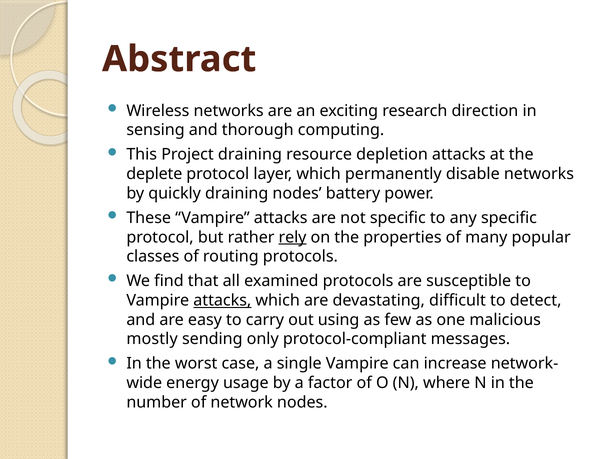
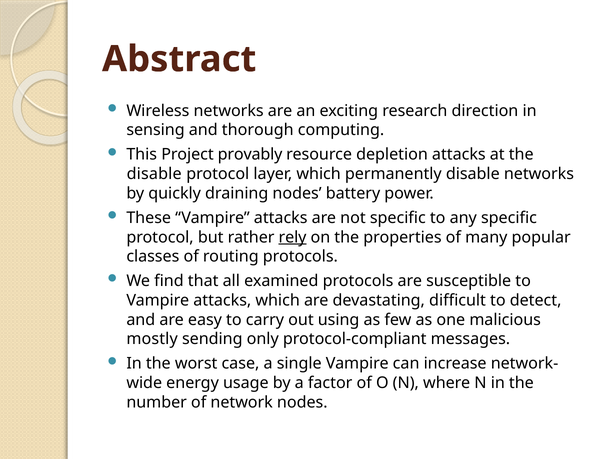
Project draining: draining -> provably (250, 154)
deplete: deplete -> disable (154, 174)
attacks underline: present -> none (222, 300)
